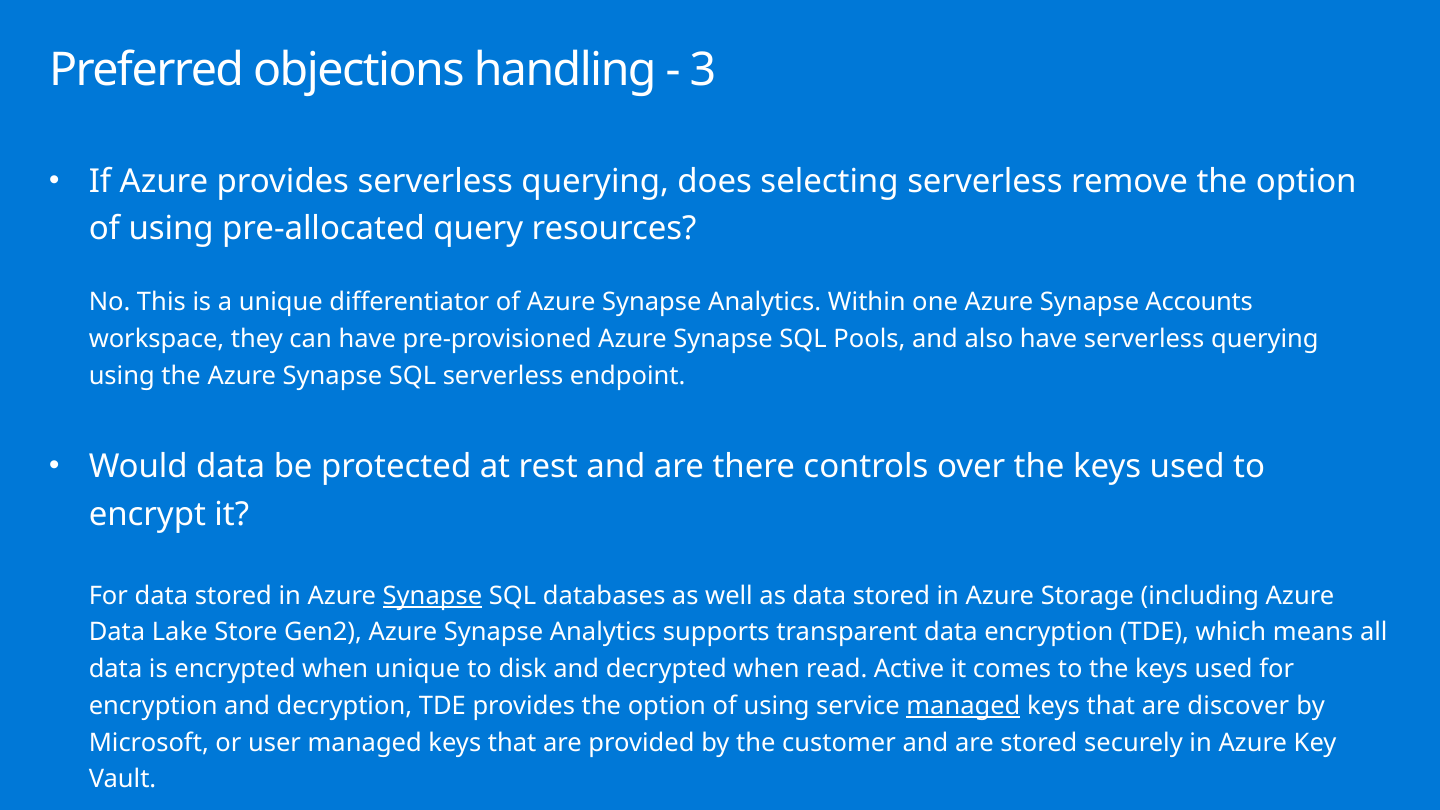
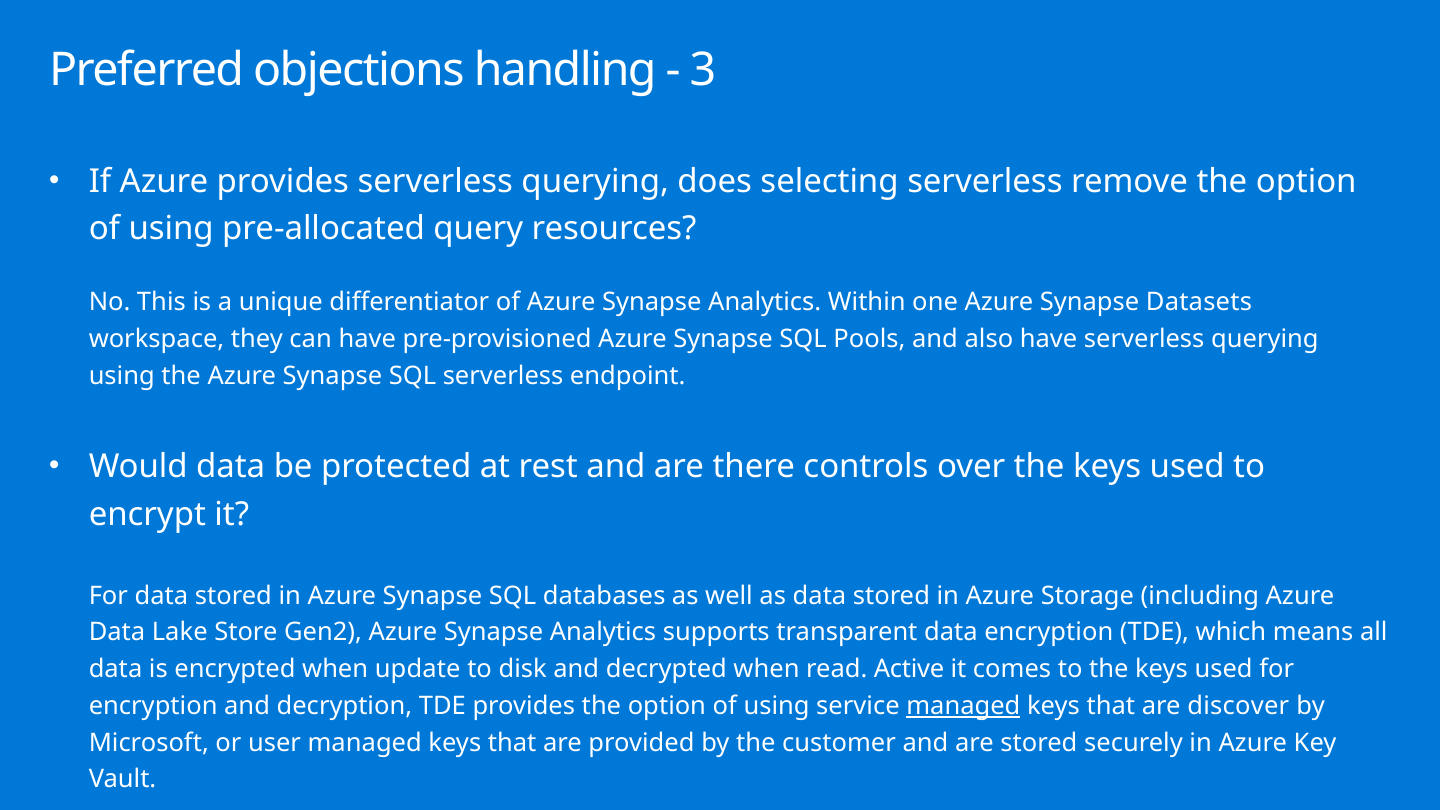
Accounts: Accounts -> Datasets (1199, 302)
Synapse underline: present -> none (432, 596)
when unique: unique -> update (418, 669)
